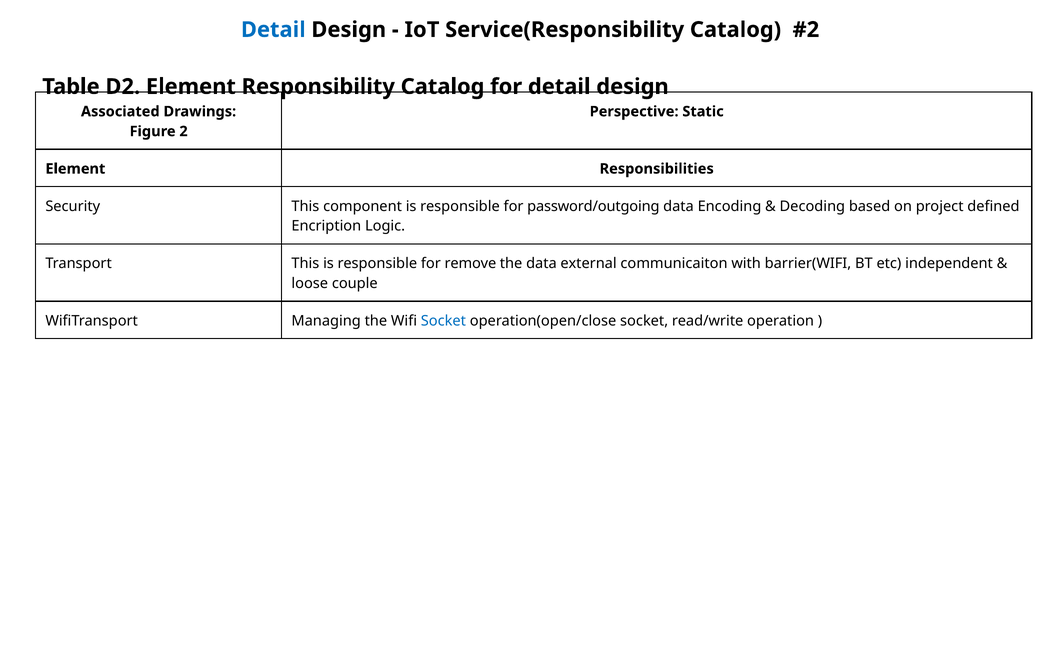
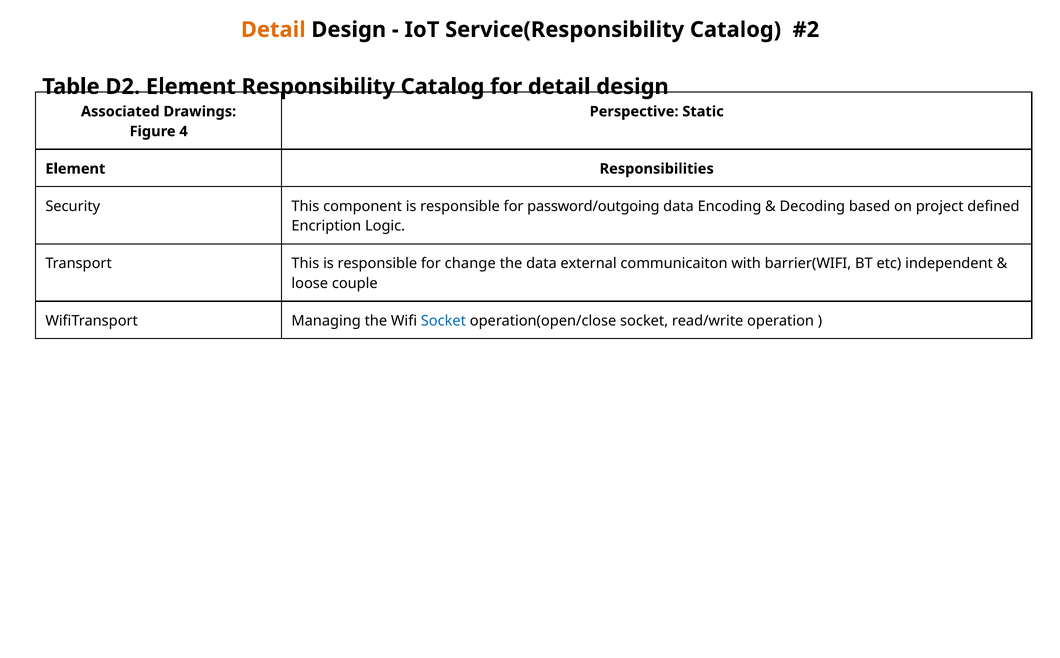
Detail colour: blue -> orange (273, 30)
2: 2 -> 4 (184, 131)
remove: remove -> change (470, 263)
